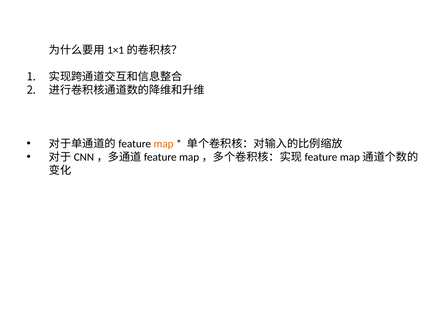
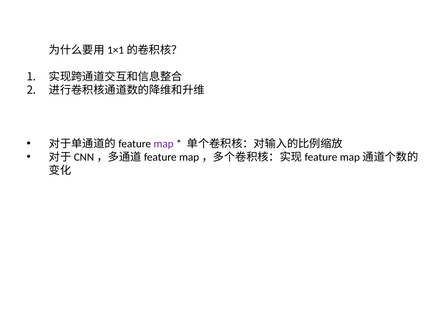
map colour: orange -> purple (164, 144)
